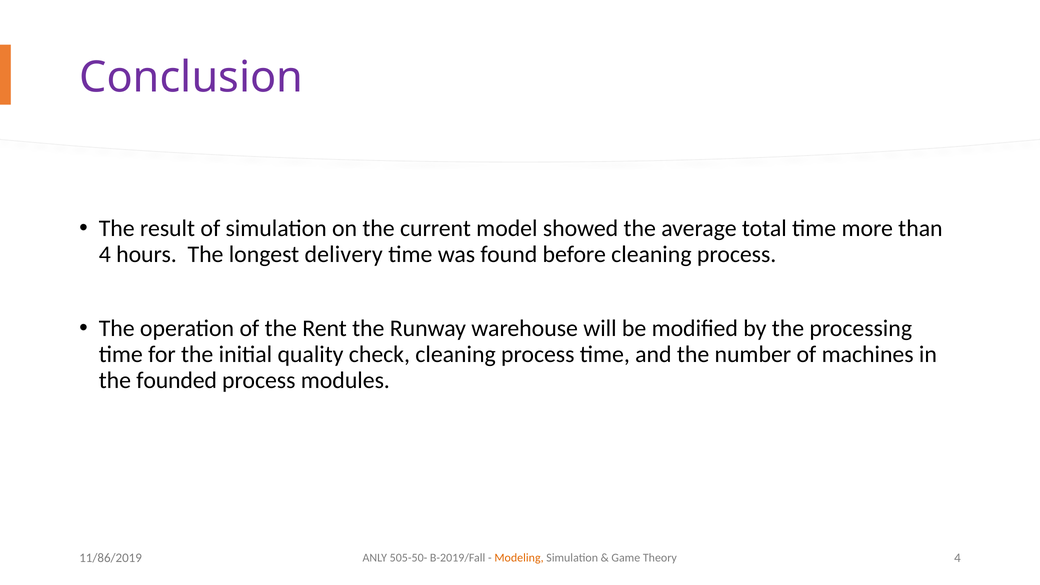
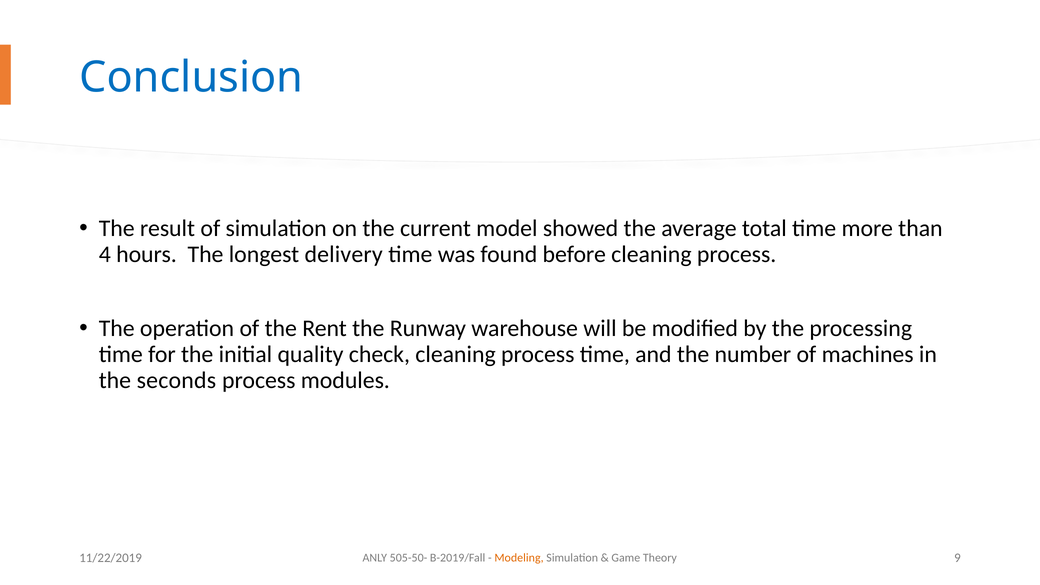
Conclusion colour: purple -> blue (191, 78)
founded: founded -> seconds (176, 380)
11/86/2019: 11/86/2019 -> 11/22/2019 (111, 558)
Theory 4: 4 -> 9 (957, 558)
